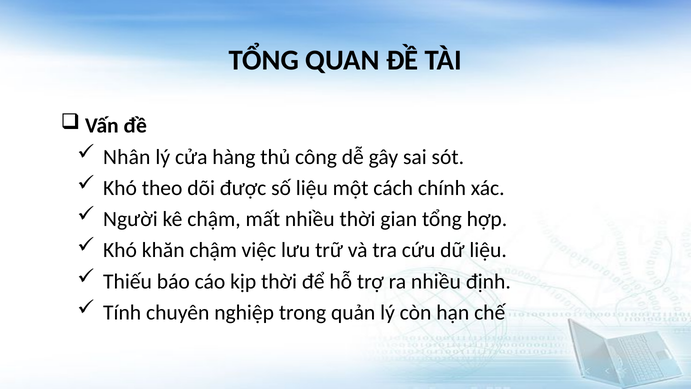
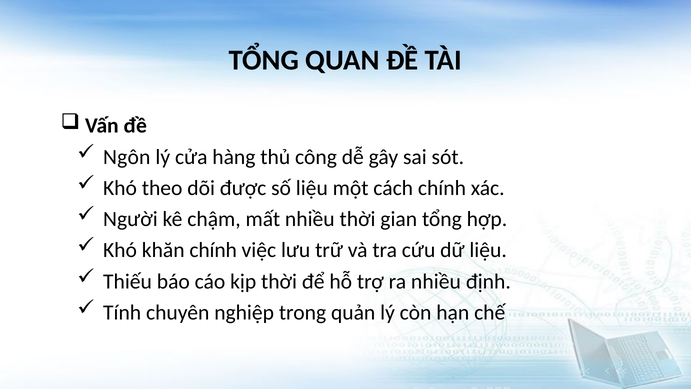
Nhân: Nhân -> Ngôn (127, 157)
khăn chậm: chậm -> chính (213, 250)
